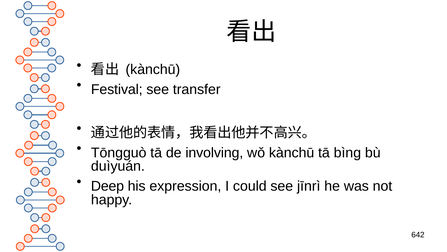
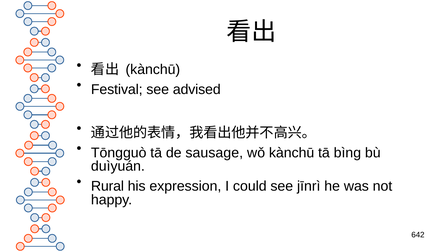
transfer: transfer -> advised (197, 89)
involving: involving -> sausage (214, 152)
Deep: Deep -> Rural (107, 186)
